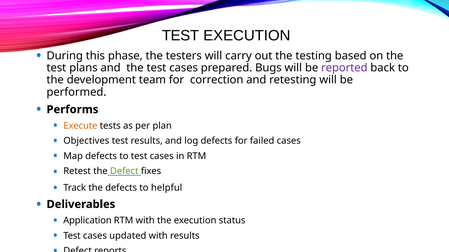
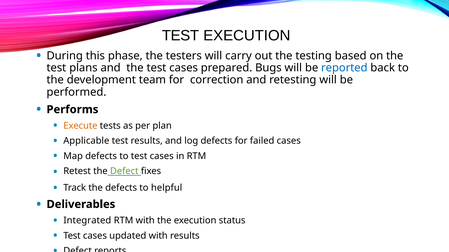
reported colour: purple -> blue (344, 68)
Objectives: Objectives -> Applicable (86, 141)
Application: Application -> Integrated (87, 221)
